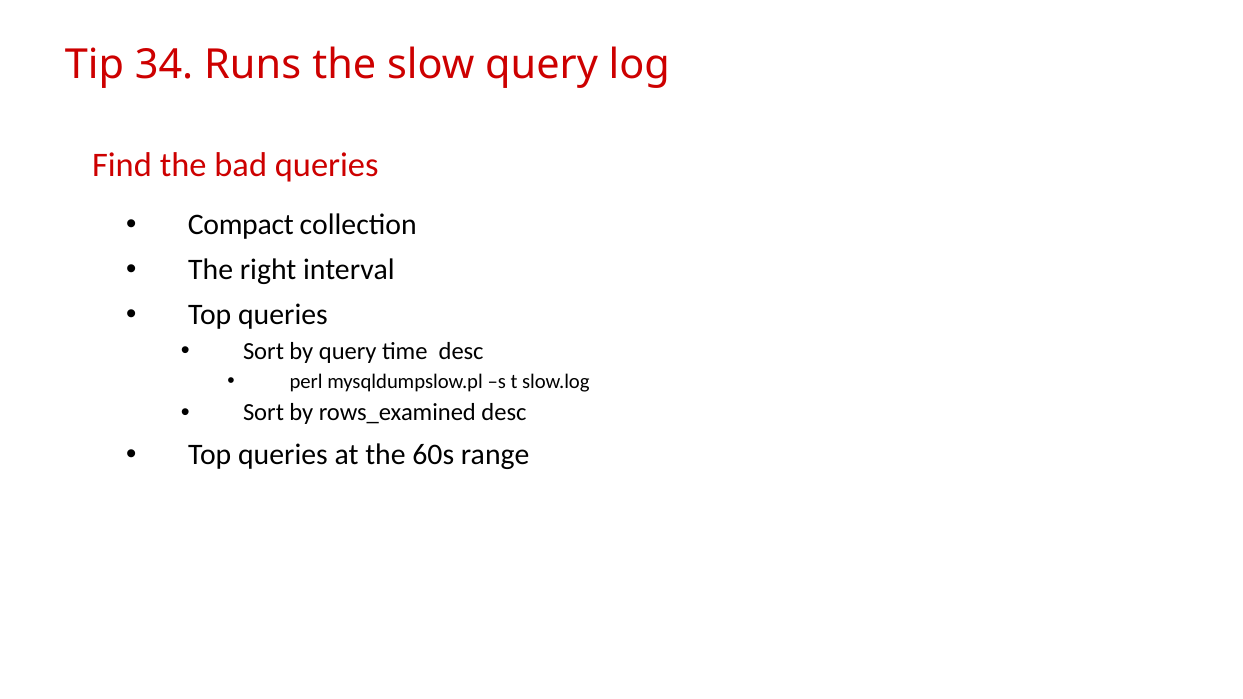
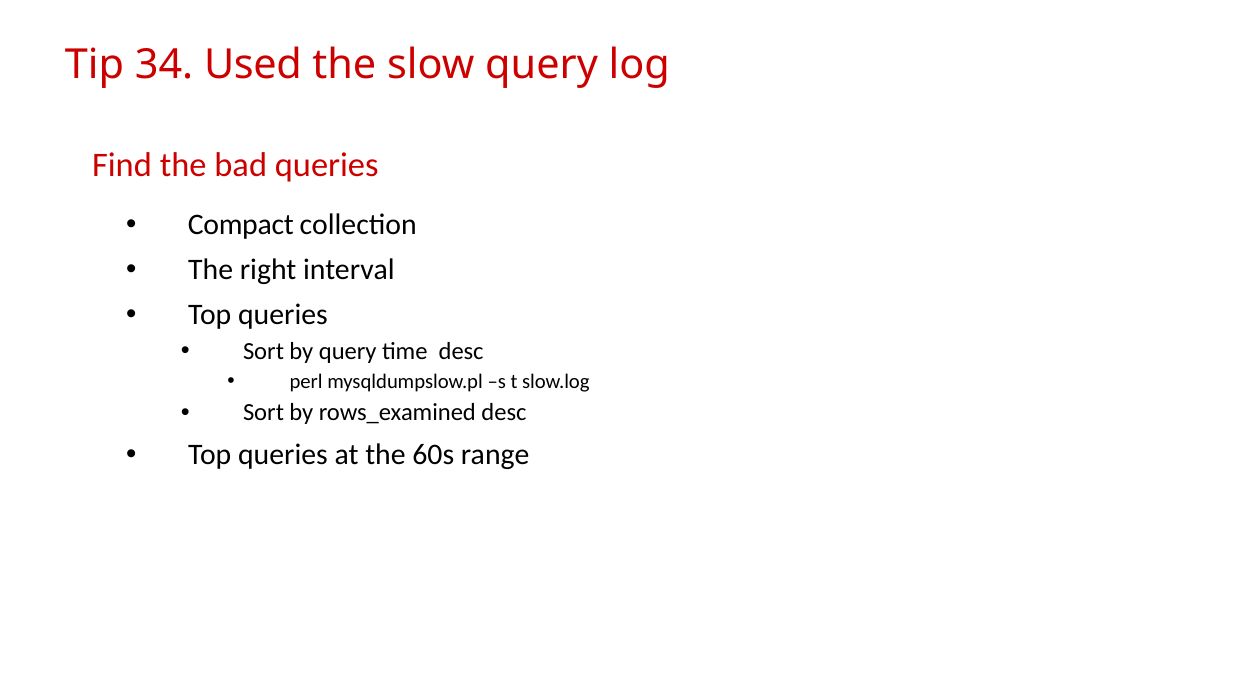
Runs: Runs -> Used (253, 64)
